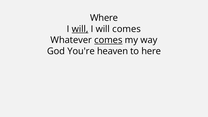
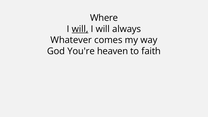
will comes: comes -> always (127, 29)
comes underline: present -> none (108, 40)
here: here -> faith (151, 51)
